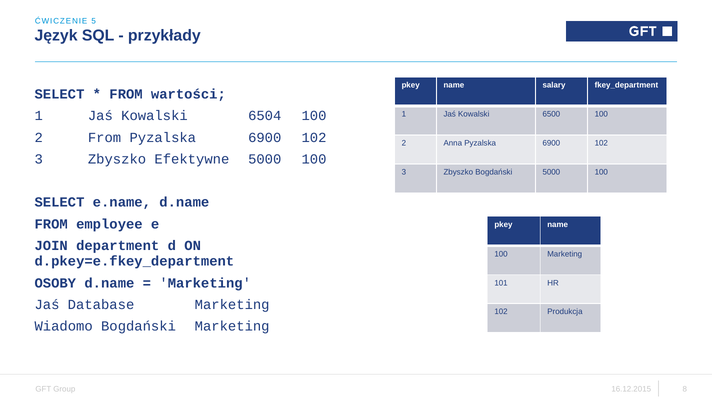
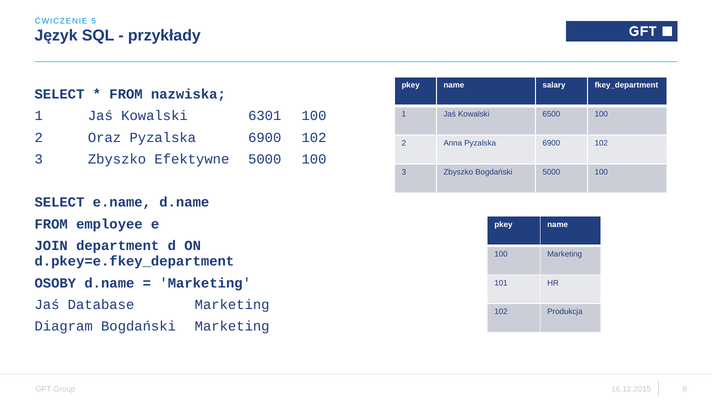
wartości: wartości -> nazwiska (188, 94)
6504: 6504 -> 6301 (265, 116)
2 From: From -> Oraz (105, 137)
Wiadomo: Wiadomo -> Diagram (64, 326)
